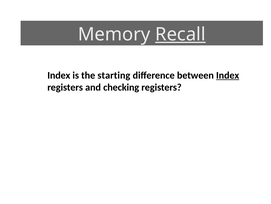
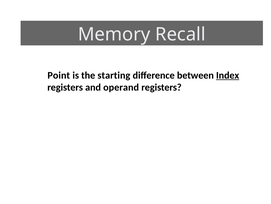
Recall underline: present -> none (180, 34)
Index: Index -> Point (59, 75)
checking: checking -> operand (121, 87)
